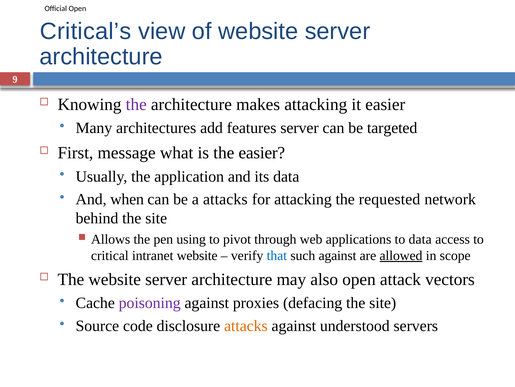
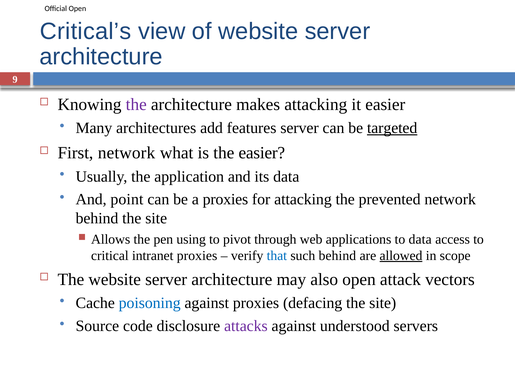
targeted underline: none -> present (392, 128)
First message: message -> network (127, 153)
when: when -> point (127, 199)
a attacks: attacks -> proxies (225, 199)
requested: requested -> prevented (390, 199)
intranet website: website -> proxies (197, 255)
such against: against -> behind (337, 255)
poisoning colour: purple -> blue (150, 302)
attacks colour: orange -> purple (246, 325)
